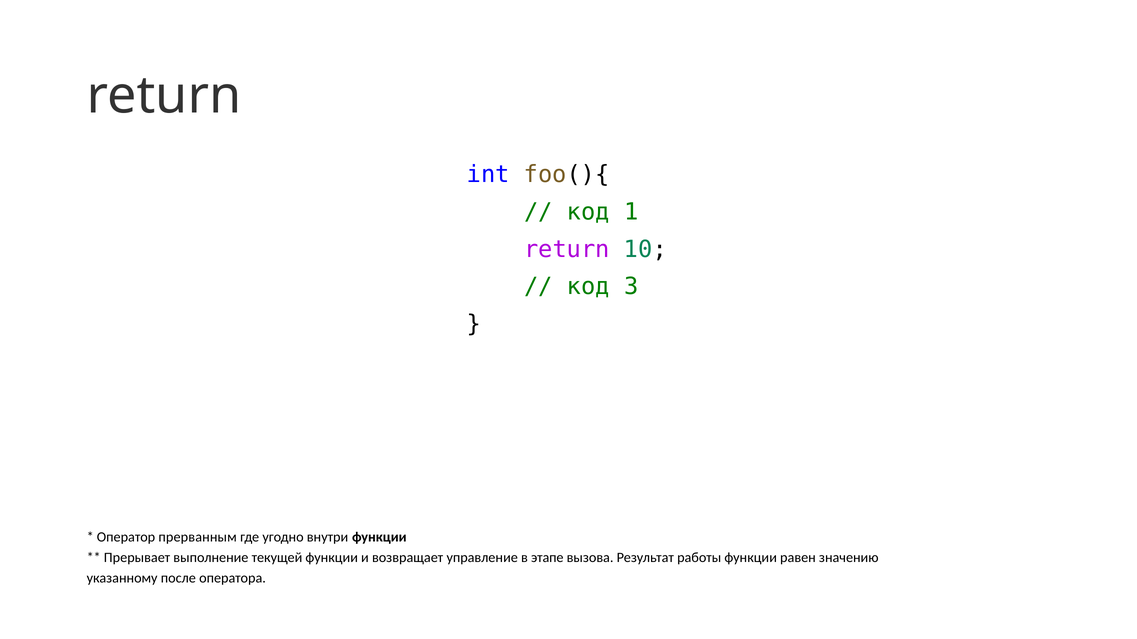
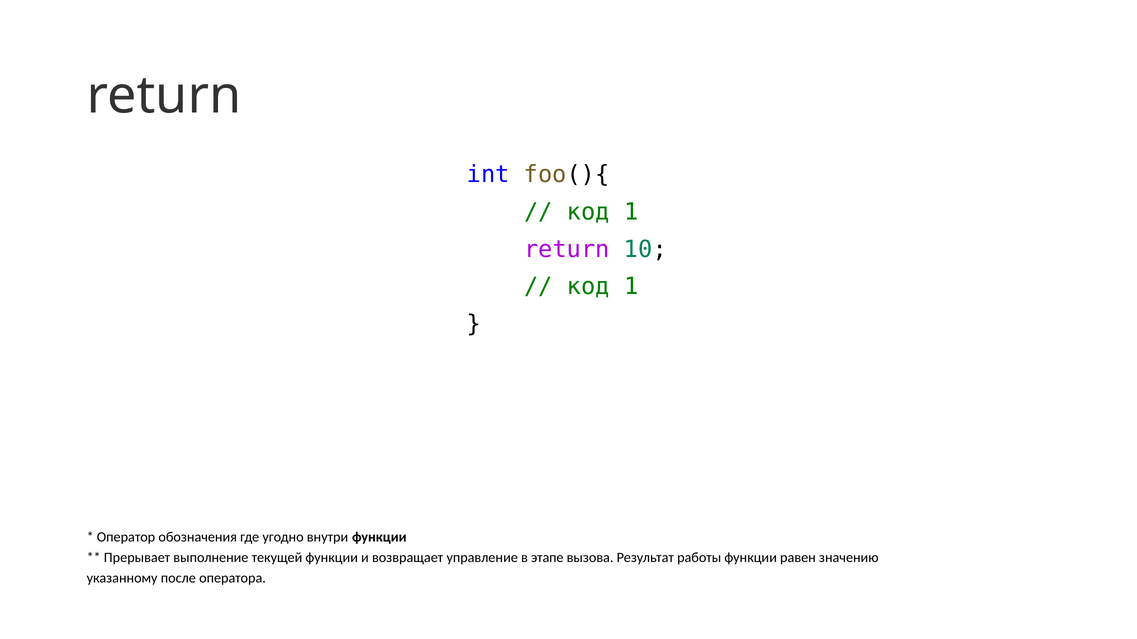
3: 3 -> 1 (631, 287)
прерванным: прерванным -> обозначения (198, 538)
